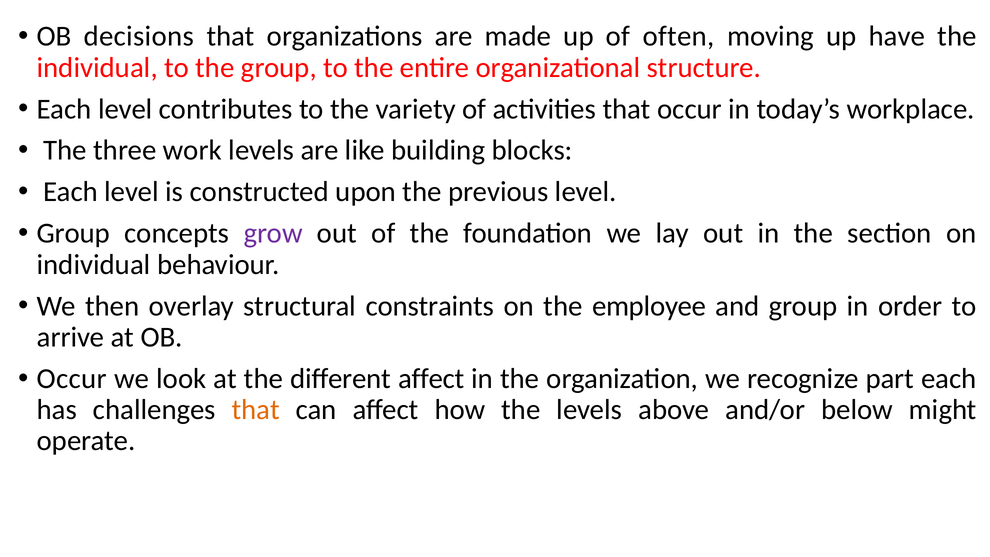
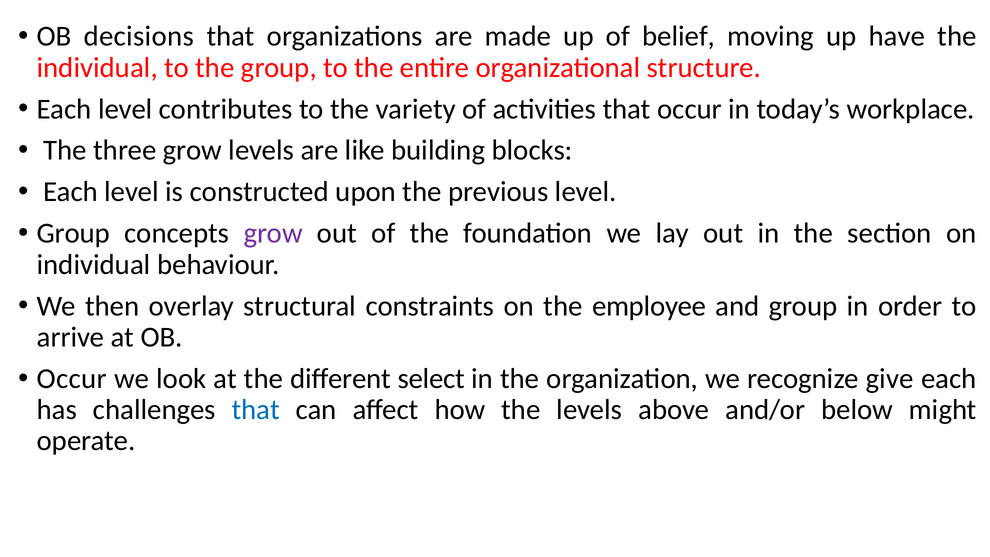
often: often -> belief (679, 36)
three work: work -> grow (192, 150)
different affect: affect -> select (431, 378)
part: part -> give (890, 378)
that colour: orange -> blue (256, 410)
